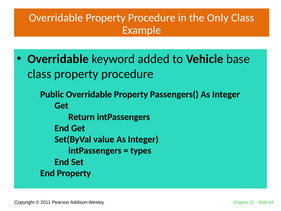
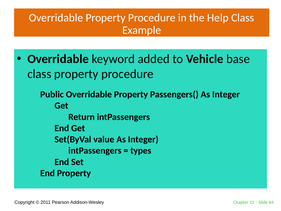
Only: Only -> Help (218, 18)
